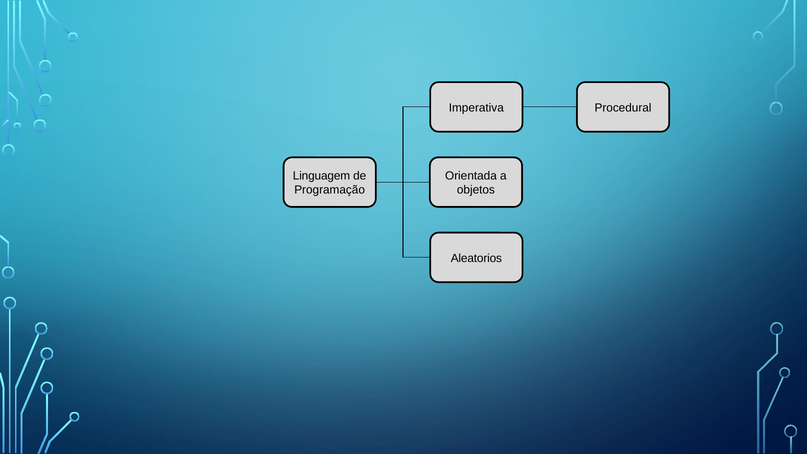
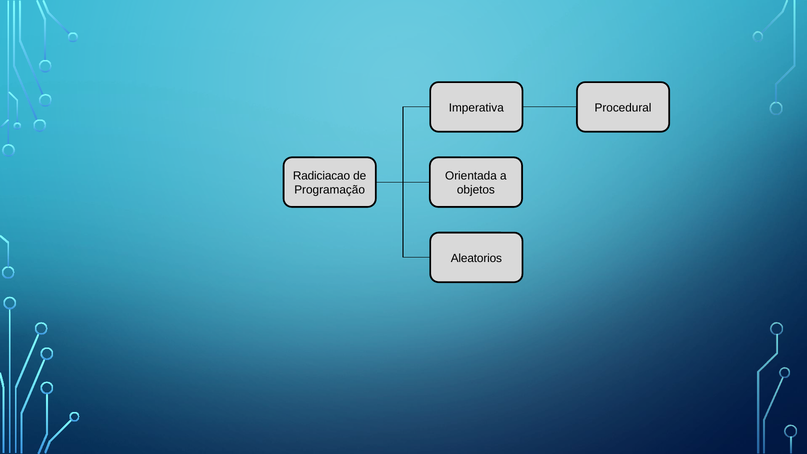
Linguagem: Linguagem -> Radiciacao (321, 176)
